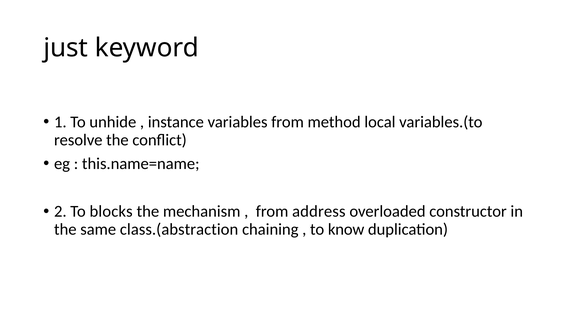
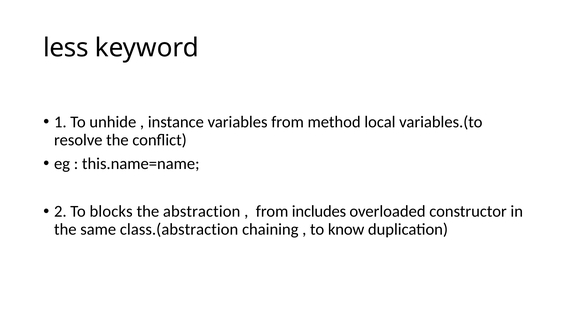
just: just -> less (66, 48)
mechanism: mechanism -> abstraction (202, 212)
address: address -> includes (319, 212)
